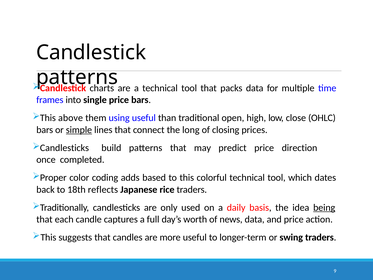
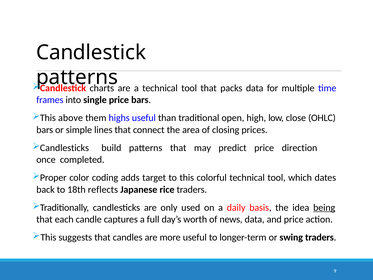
using: using -> highs (119, 118)
simple underline: present -> none (79, 130)
long: long -> area (191, 130)
based: based -> target (154, 178)
